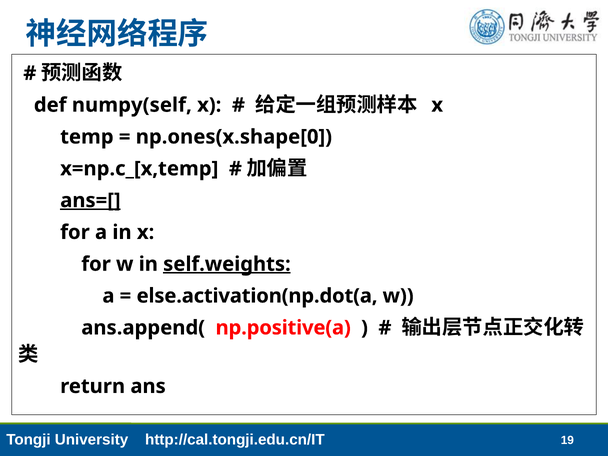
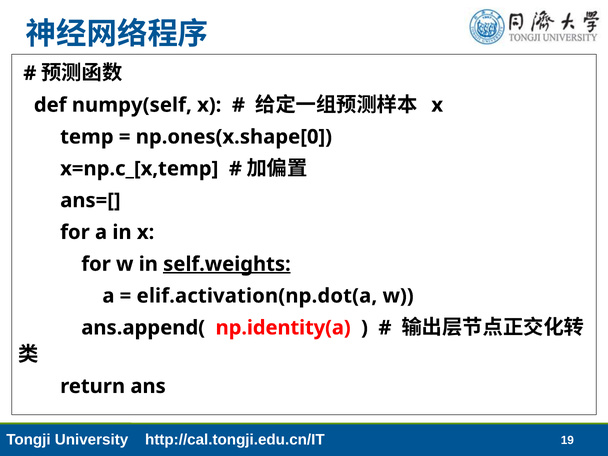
ans=[ underline: present -> none (90, 200)
else.activation(np.dot(a: else.activation(np.dot(a -> elif.activation(np.dot(a (257, 296)
np.positive(a: np.positive(a -> np.identity(a (283, 328)
